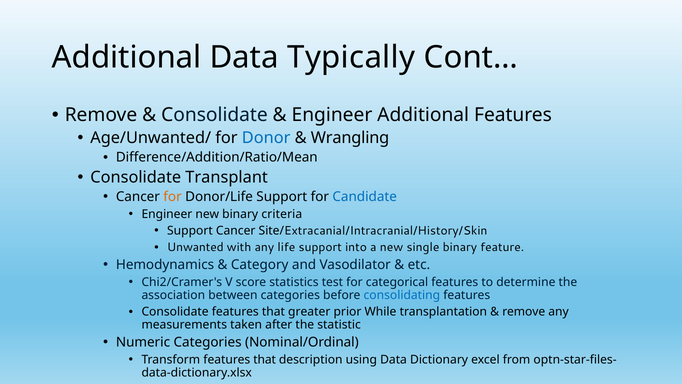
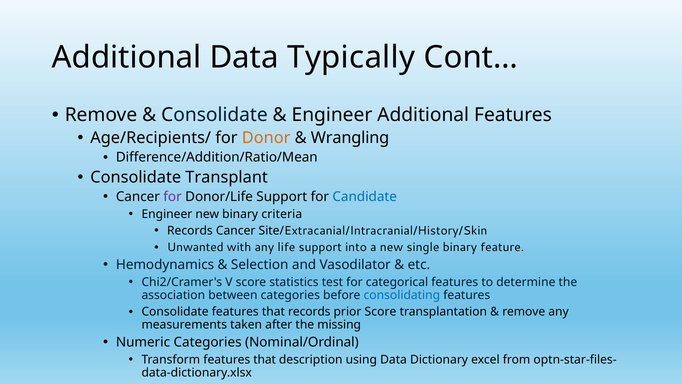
Age/Unwanted/: Age/Unwanted/ -> Age/Recipients/ (151, 138)
Donor colour: blue -> orange (266, 138)
for colour: orange -> purple (173, 197)
Support: Support -> Records (190, 231)
Category: Category -> Selection (260, 265)
that greater: greater -> records (309, 312)
prior While: While -> Score (380, 312)
statistic: statistic -> missing (339, 325)
